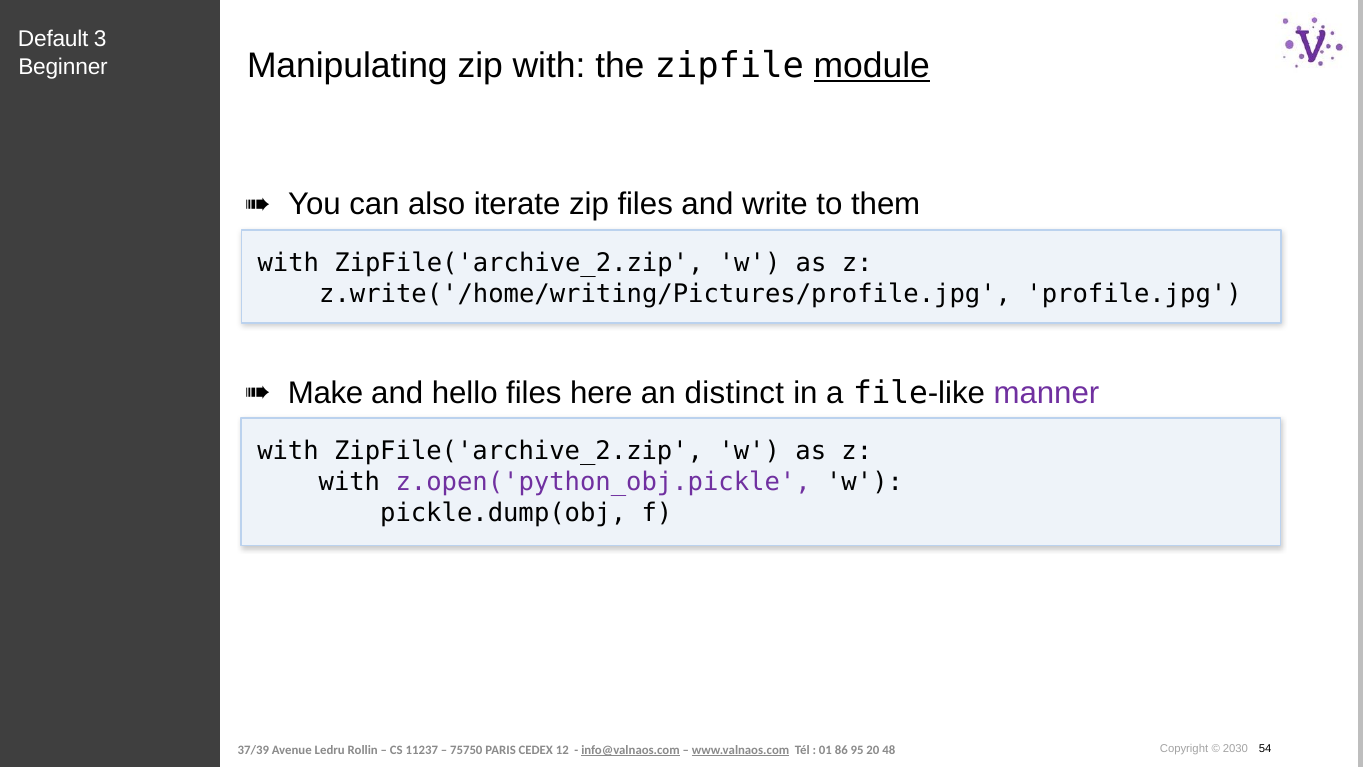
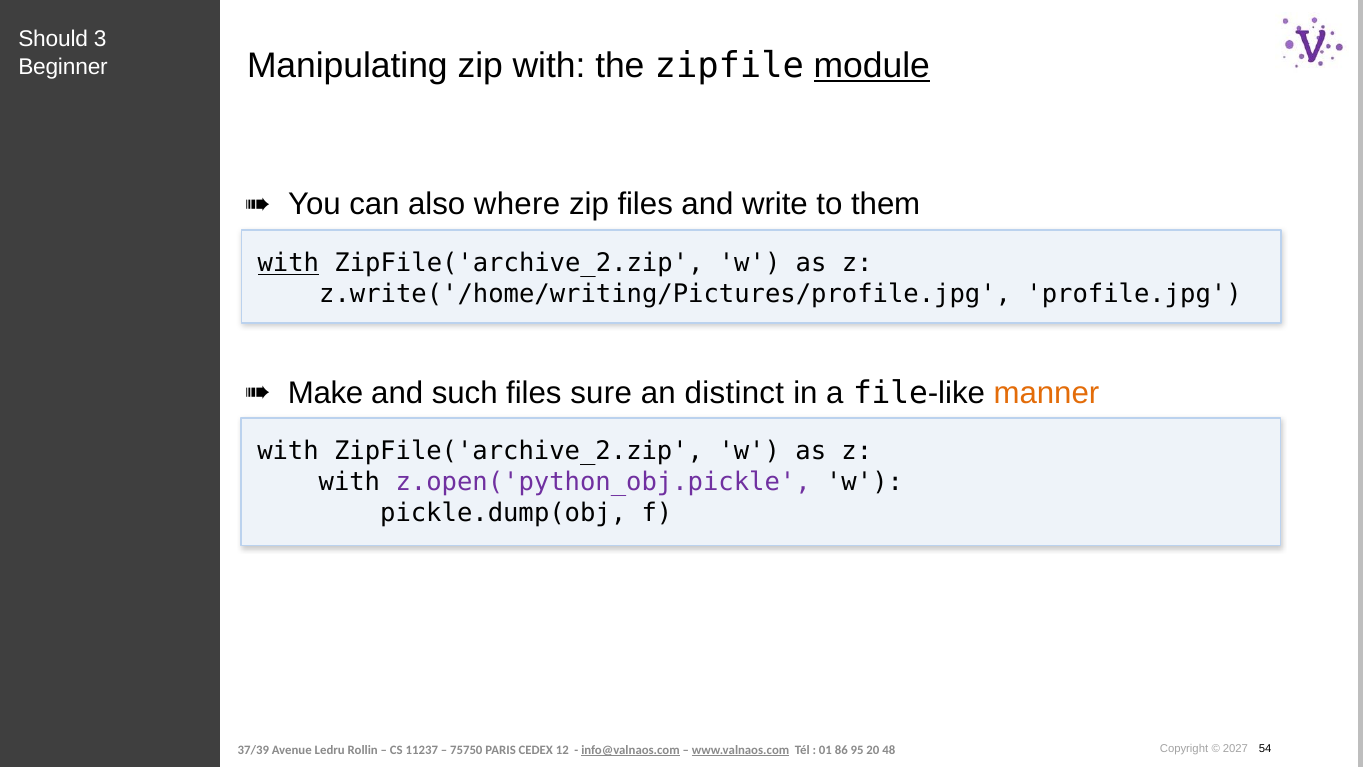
Default: Default -> Should (53, 39)
iterate: iterate -> where (517, 205)
with underline: none -> present (288, 263)
hello: hello -> such (465, 393)
here: here -> sure (601, 393)
manner colour: purple -> orange (1046, 393)
2030: 2030 -> 2027 (1235, 749)
